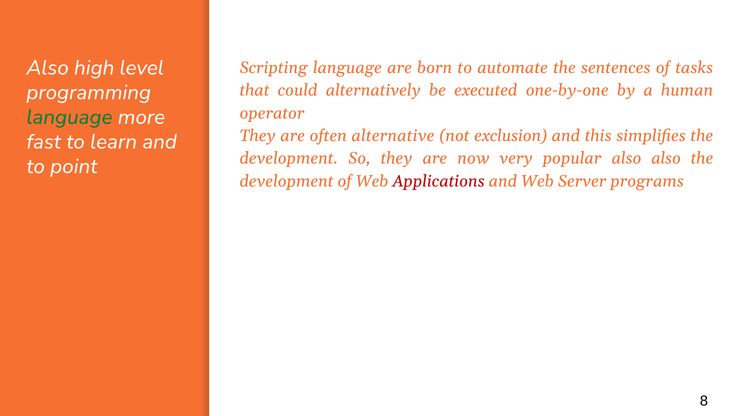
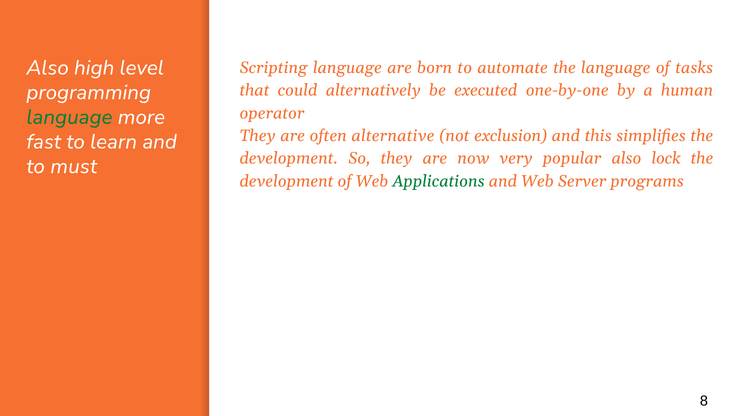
the sentences: sentences -> language (616, 68)
also also: also -> lock (666, 159)
point: point -> must (74, 166)
Applications colour: red -> green (439, 181)
